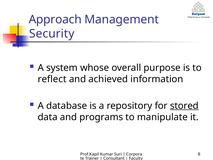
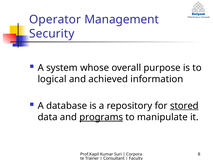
Approach: Approach -> Operator (55, 19)
reflect: reflect -> logical (52, 79)
programs underline: none -> present (101, 117)
